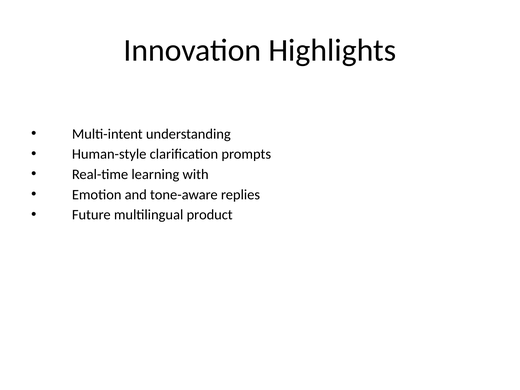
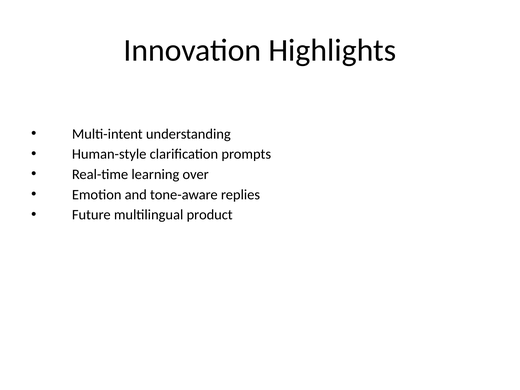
with: with -> over (196, 174)
